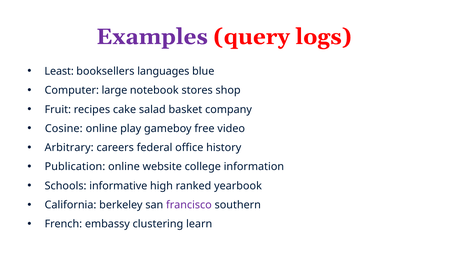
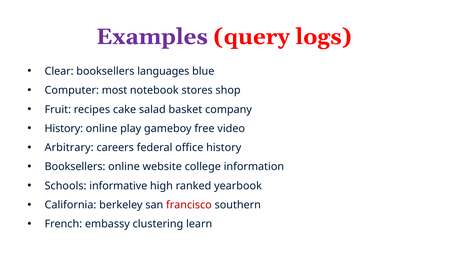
Least: Least -> Clear (59, 71)
large: large -> most (114, 91)
Cosine: Cosine -> History (64, 129)
Publication: Publication -> Booksellers (75, 167)
francisco colour: purple -> red (189, 205)
